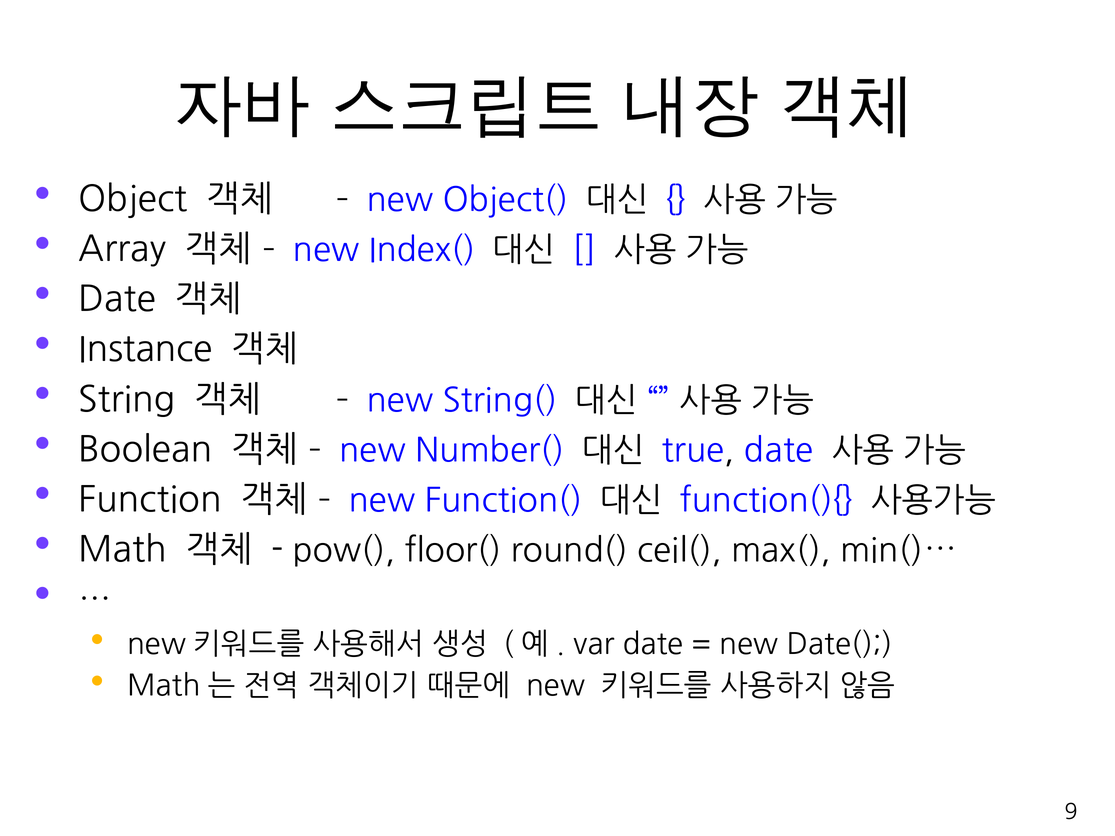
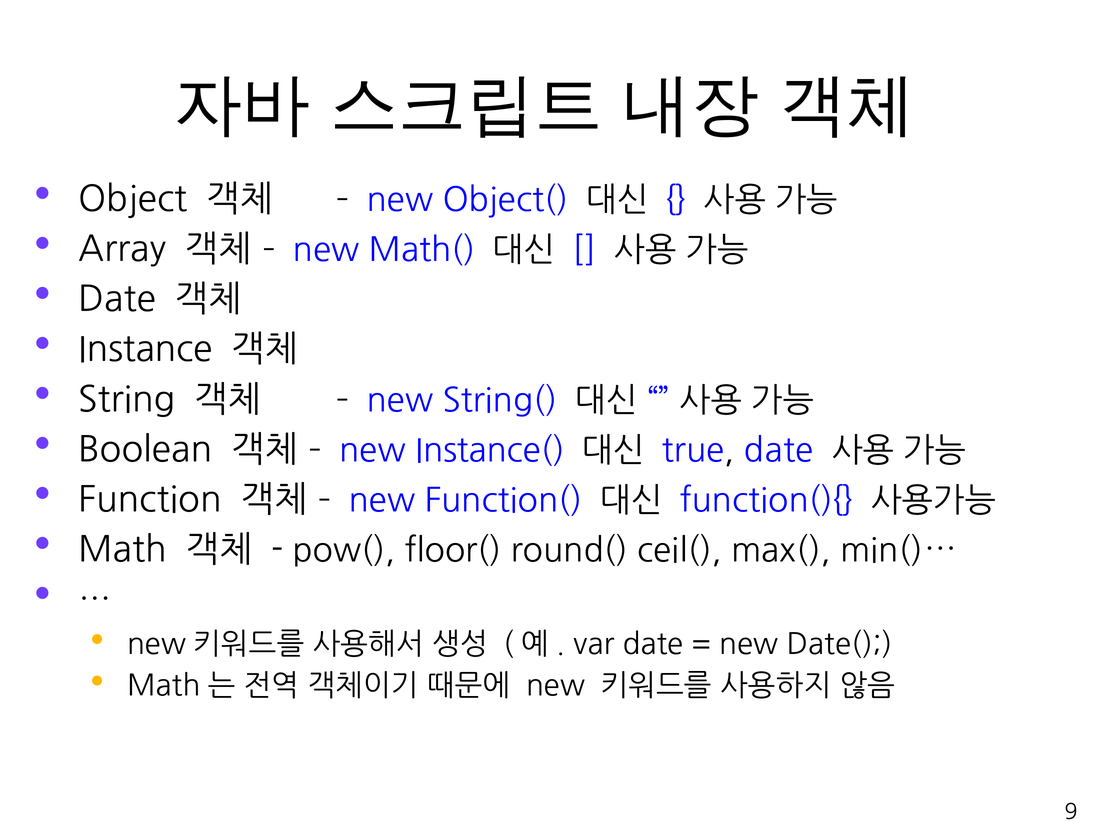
Index(: Index( -> Math( (422, 250)
Number(: Number( -> Instance( (490, 451)
